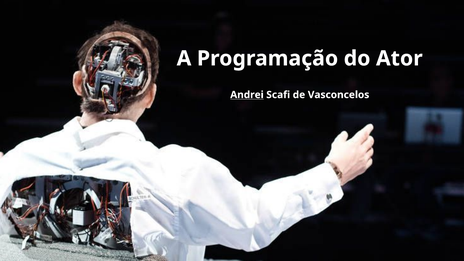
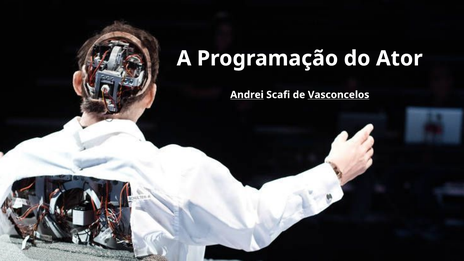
Vasconcelos underline: none -> present (339, 95)
